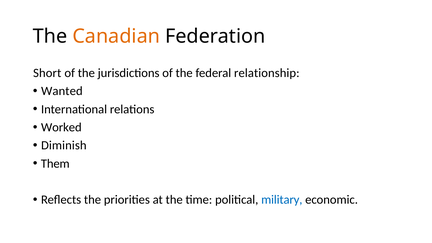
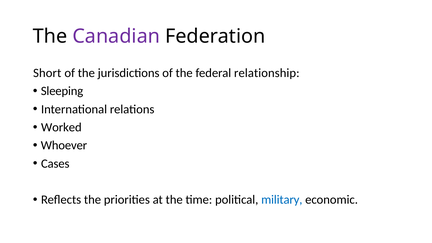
Canadian colour: orange -> purple (116, 36)
Wanted: Wanted -> Sleeping (62, 91)
Diminish: Diminish -> Whoever (64, 145)
Them: Them -> Cases (55, 164)
